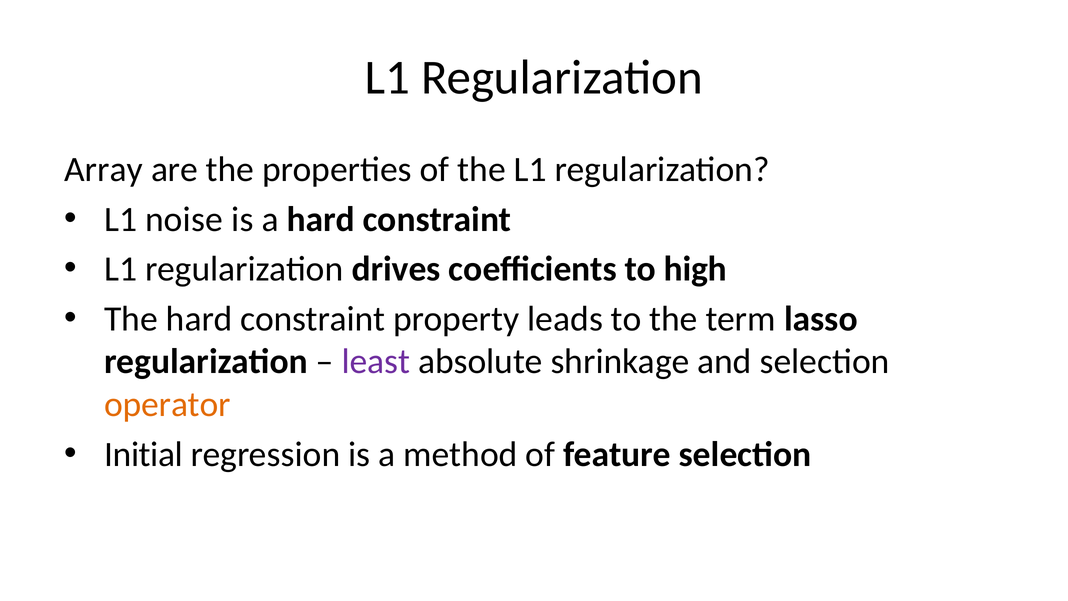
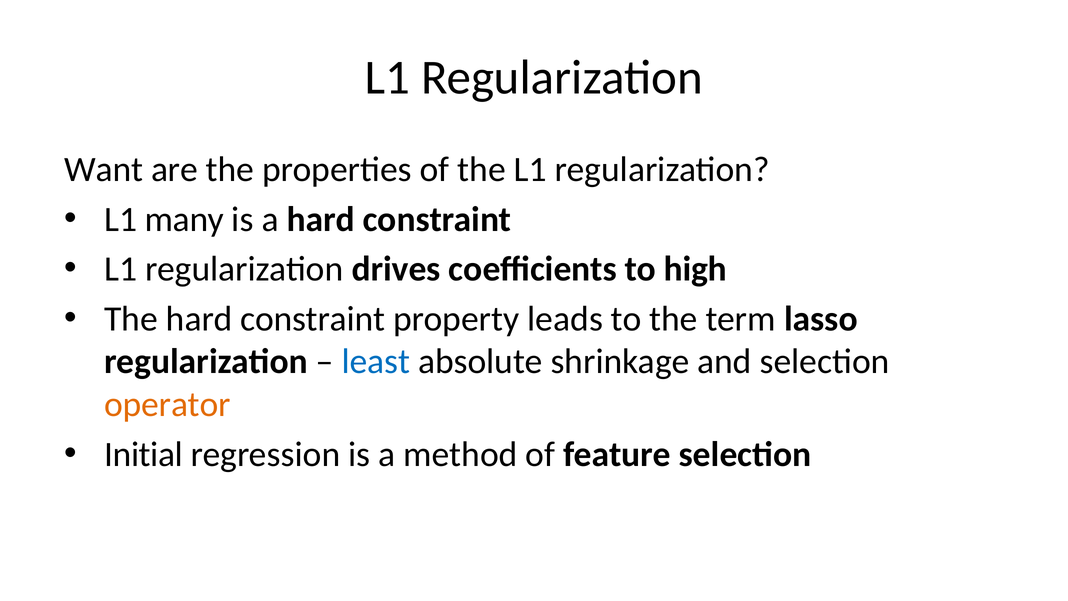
Array: Array -> Want (104, 169)
noise: noise -> many (184, 219)
least colour: purple -> blue (376, 362)
